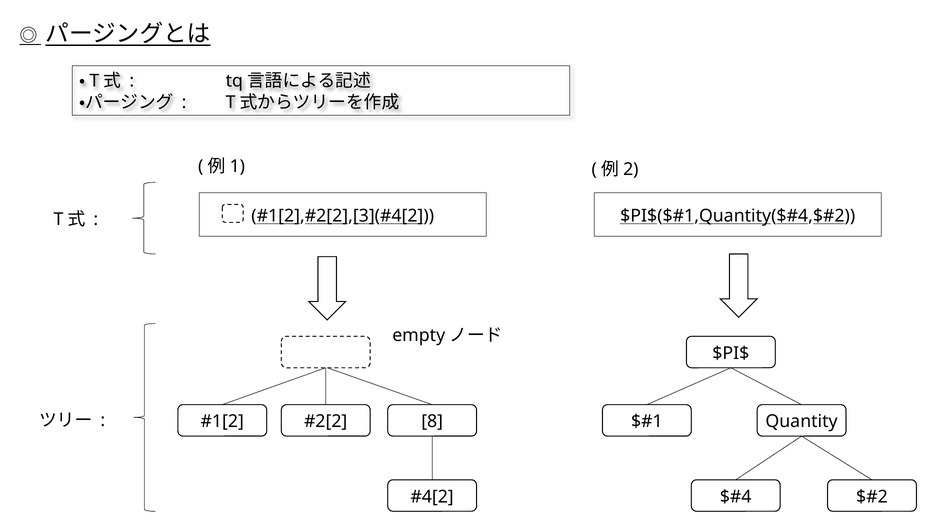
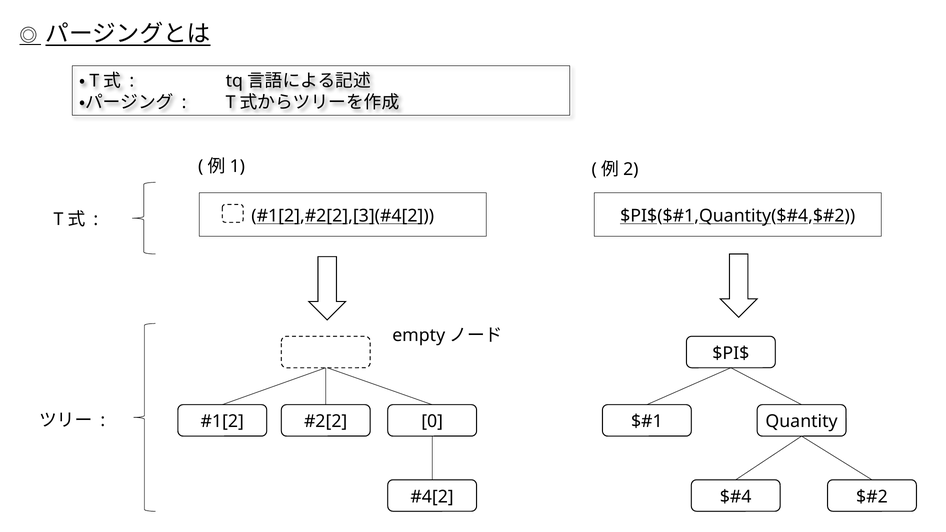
8: 8 -> 0 (432, 422)
